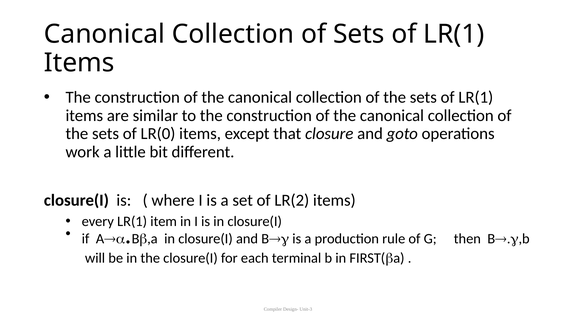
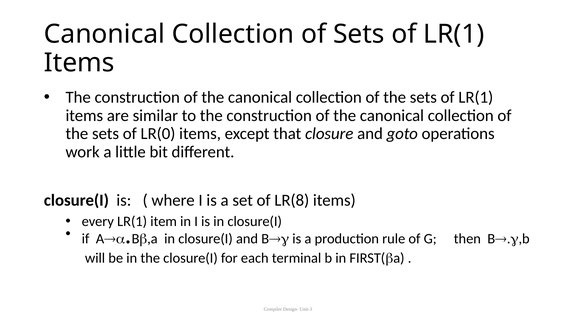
LR(2: LR(2 -> LR(8 (292, 200)
